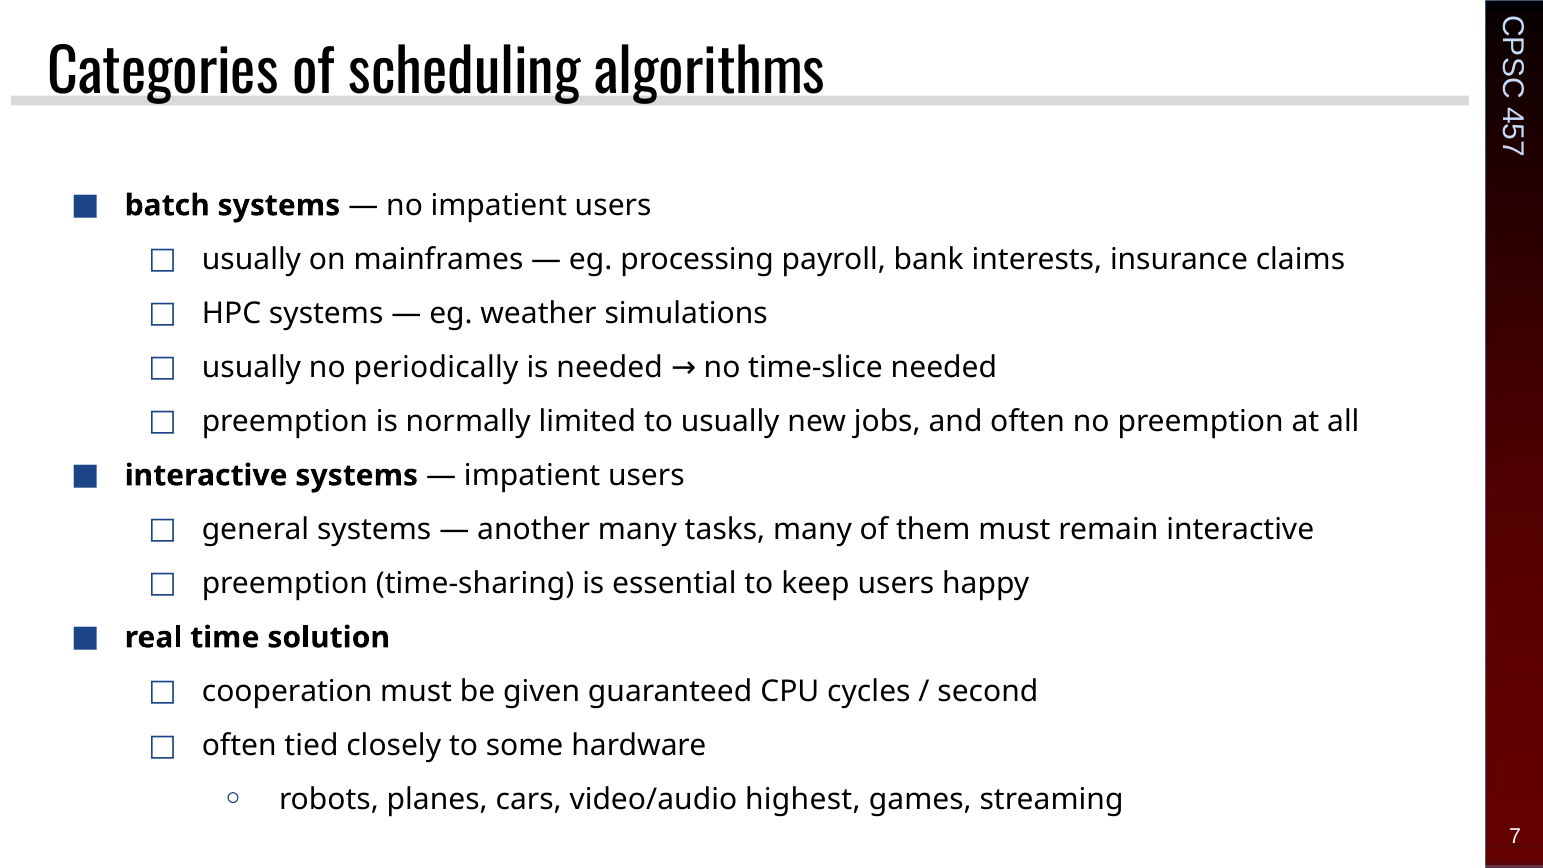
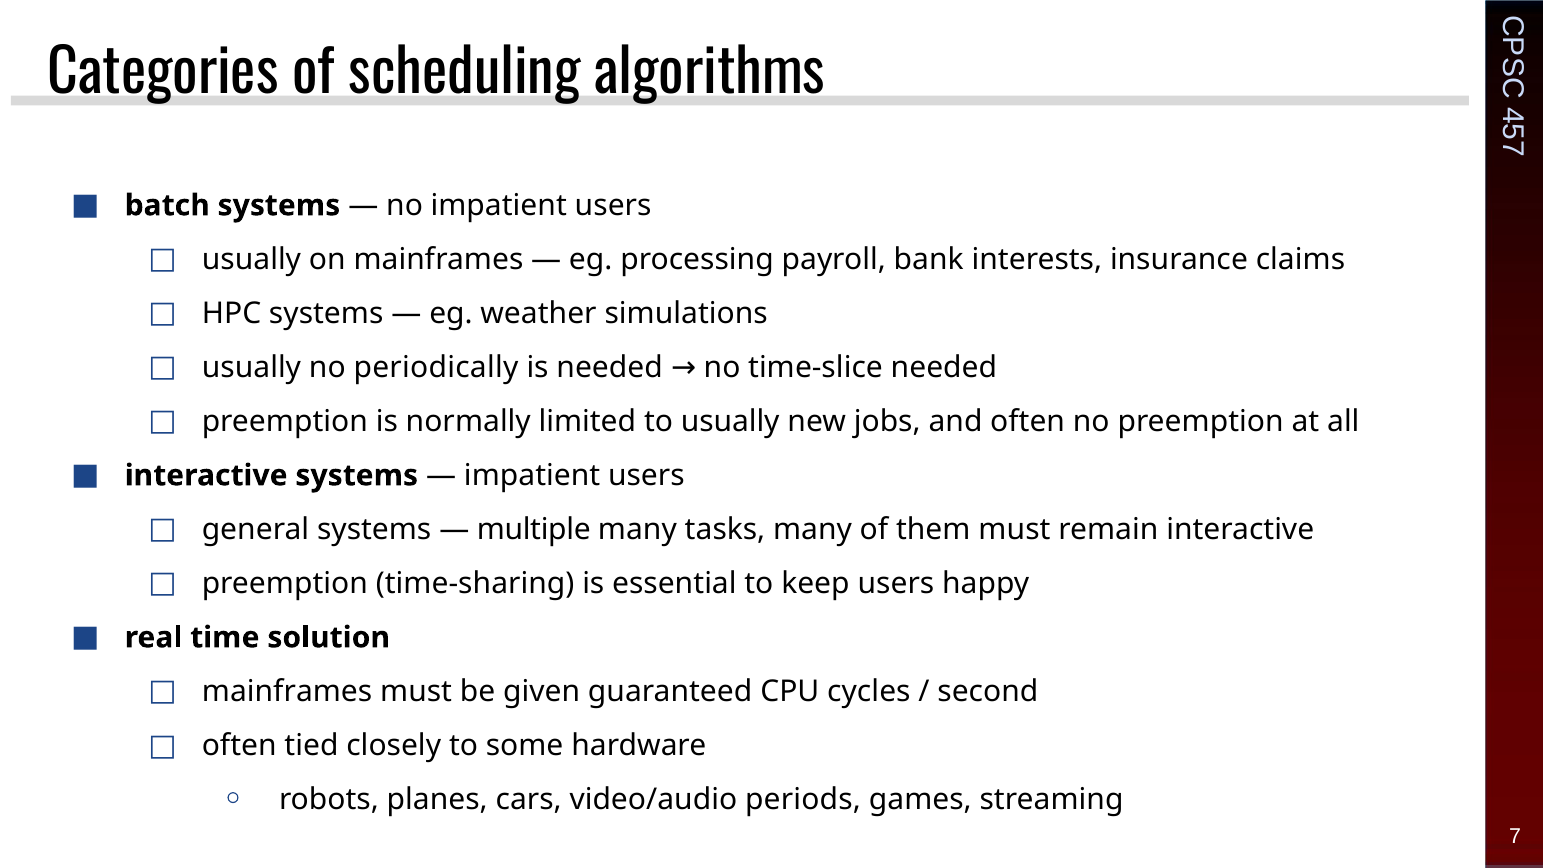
another: another -> multiple (534, 529)
cooperation: cooperation -> mainframes (287, 691)
highest: highest -> periods (803, 800)
